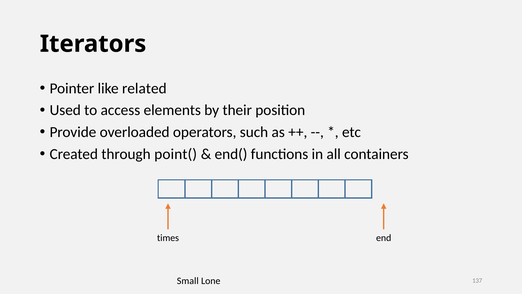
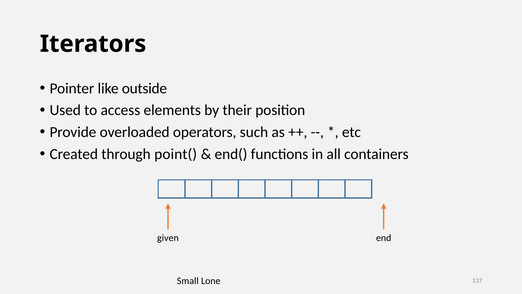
related: related -> outside (144, 88)
times: times -> given (168, 238)
